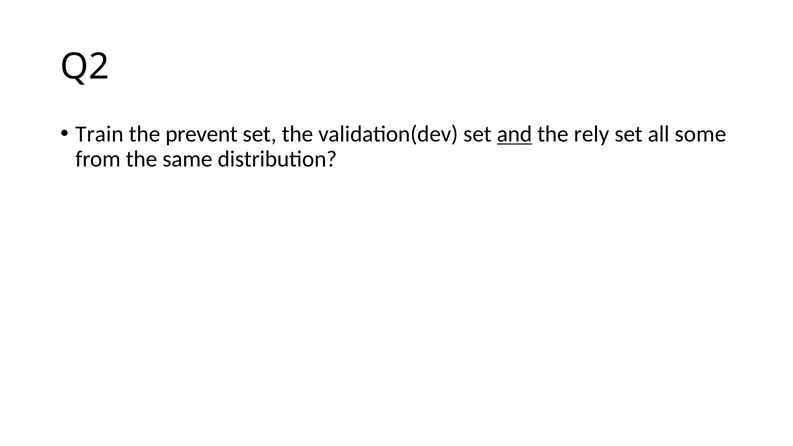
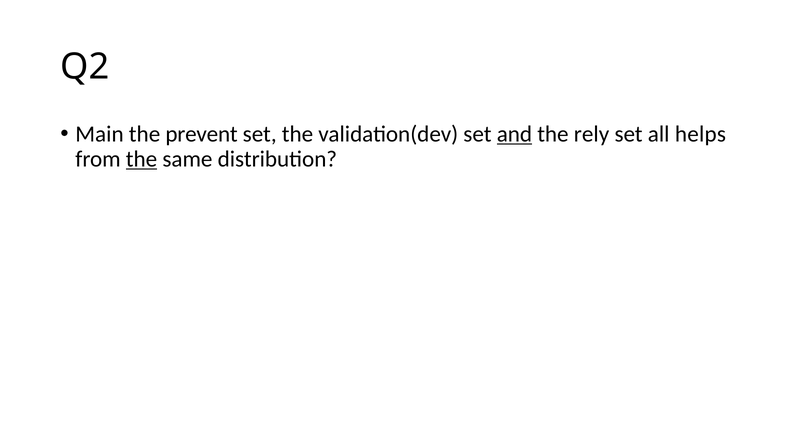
Train: Train -> Main (100, 134)
some: some -> helps (700, 134)
the underline: none -> present (142, 159)
